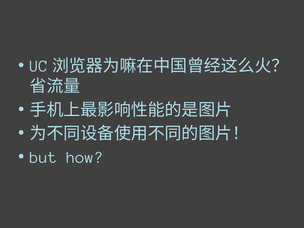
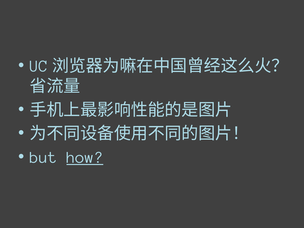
how underline: none -> present (85, 157)
